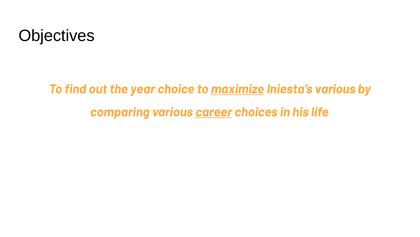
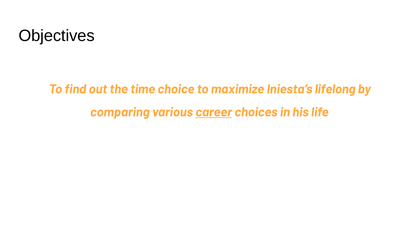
year: year -> time (143, 89)
maximize underline: present -> none (238, 89)
Iniesta’s various: various -> lifelong (335, 89)
